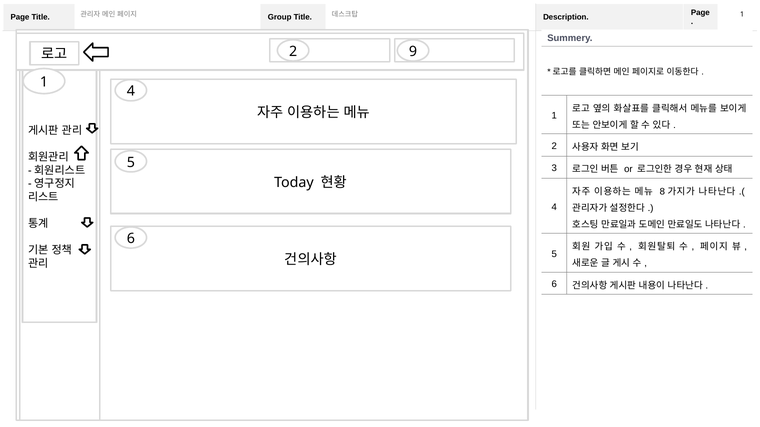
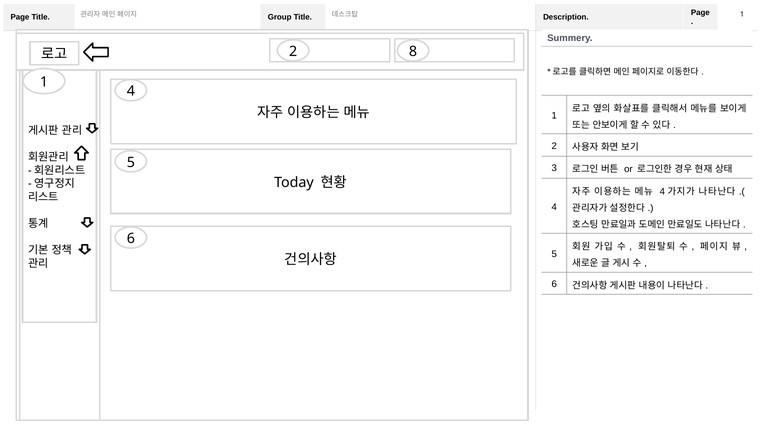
9: 9 -> 8 (413, 52)
8: 8 -> 4 (662, 192)
